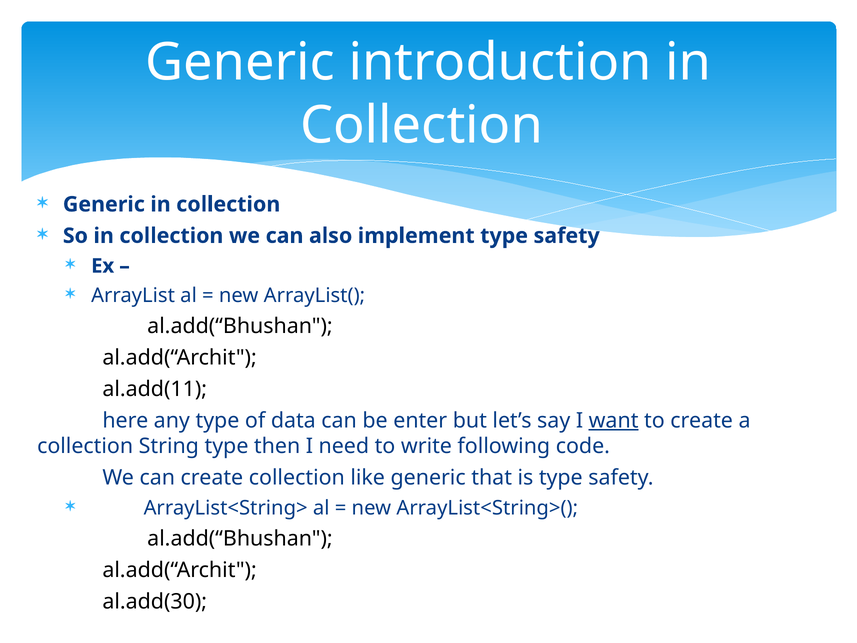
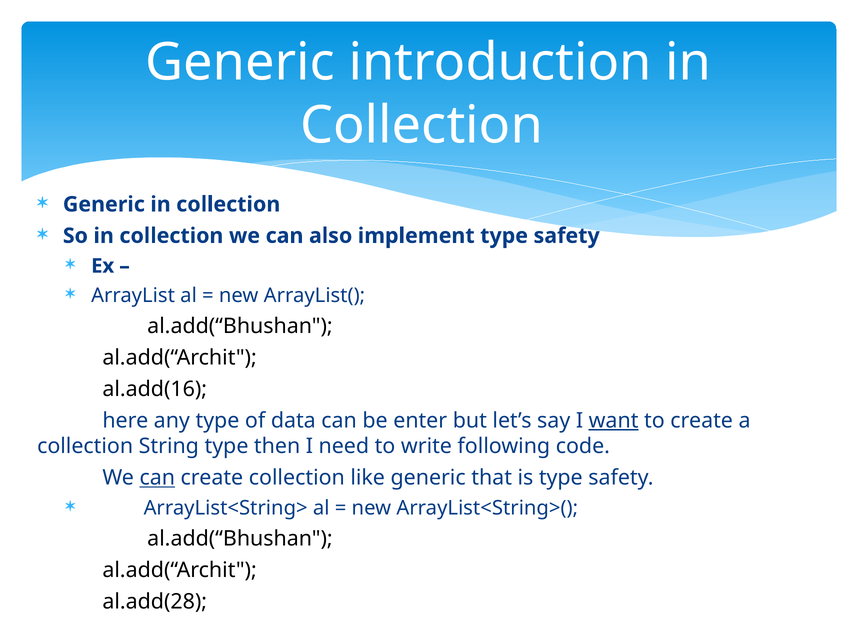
al.add(11: al.add(11 -> al.add(16 (155, 389)
can underline: none -> present (157, 478)
al.add(30: al.add(30 -> al.add(28 (155, 601)
